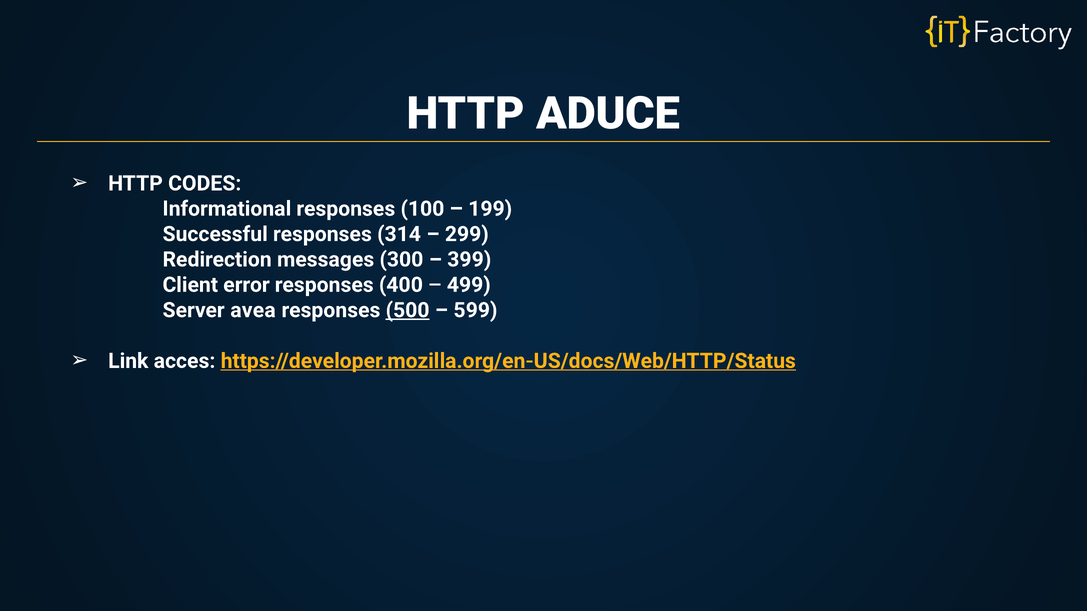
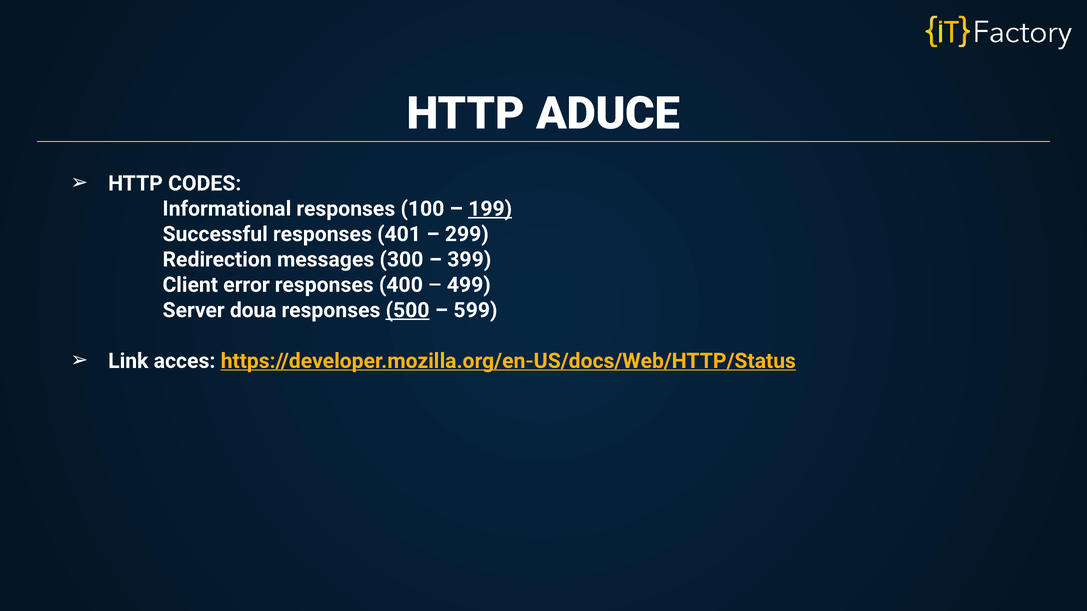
199 underline: none -> present (490, 209)
314: 314 -> 401 (399, 234)
avea: avea -> doua (253, 310)
